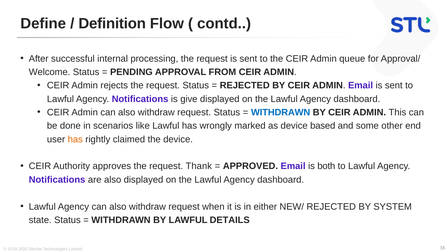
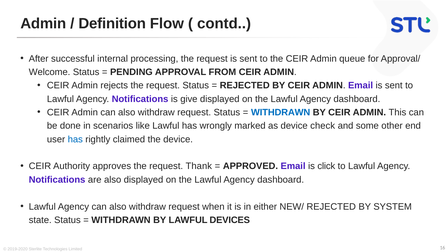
Define: Define -> Admin (43, 24)
based: based -> check (323, 126)
has colour: orange -> blue (75, 139)
both: both -> click (326, 166)
DETAILS: DETAILS -> DEVICES (230, 220)
